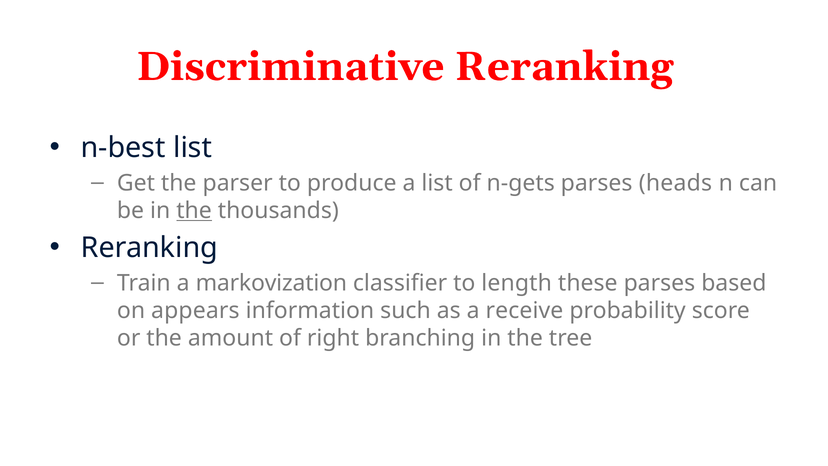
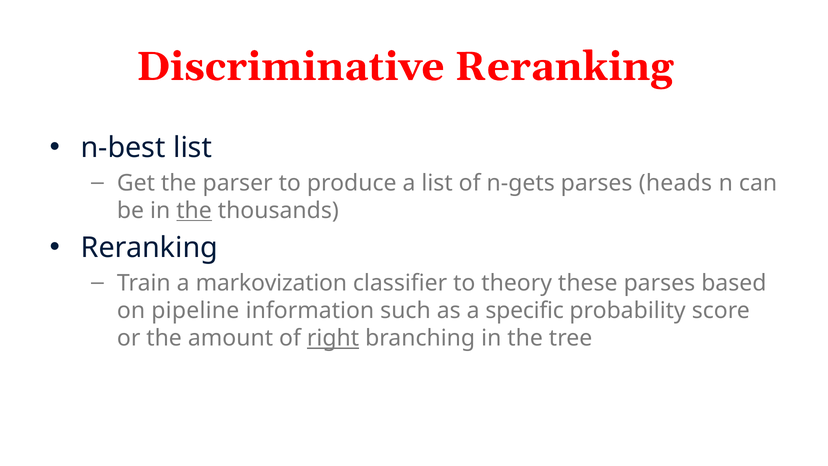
length: length -> theory (517, 283)
appears: appears -> pipeline (195, 311)
receive: receive -> specific (525, 311)
right underline: none -> present (333, 338)
